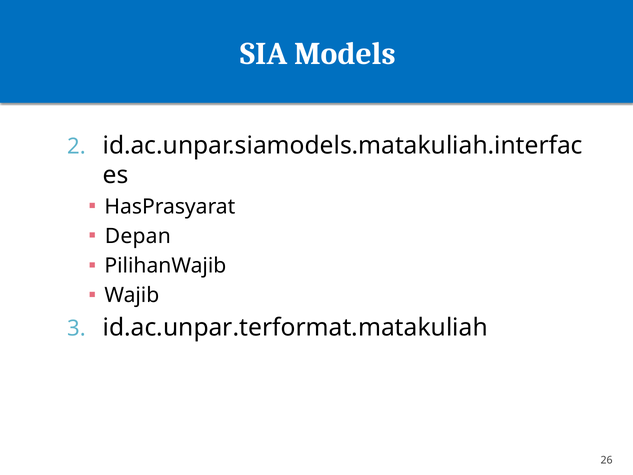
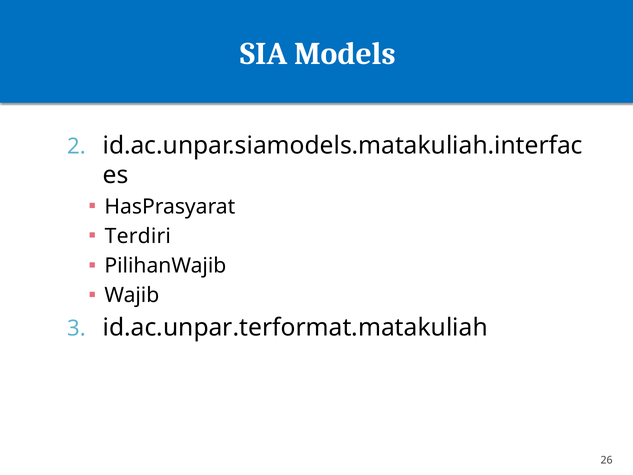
Depan: Depan -> Terdiri (138, 236)
